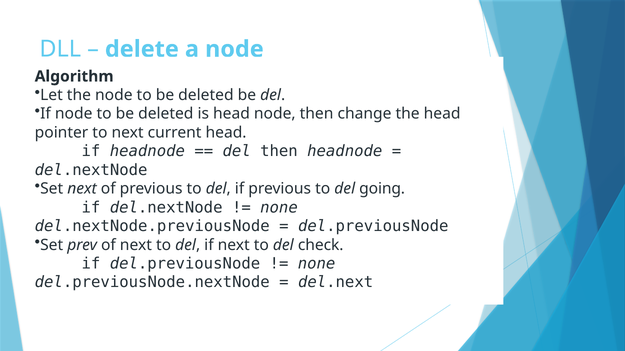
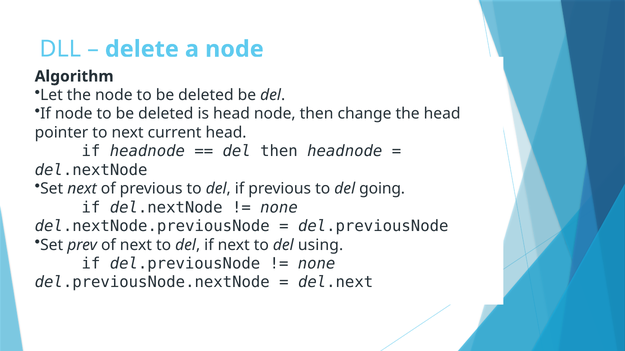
check: check -> using (321, 245)
